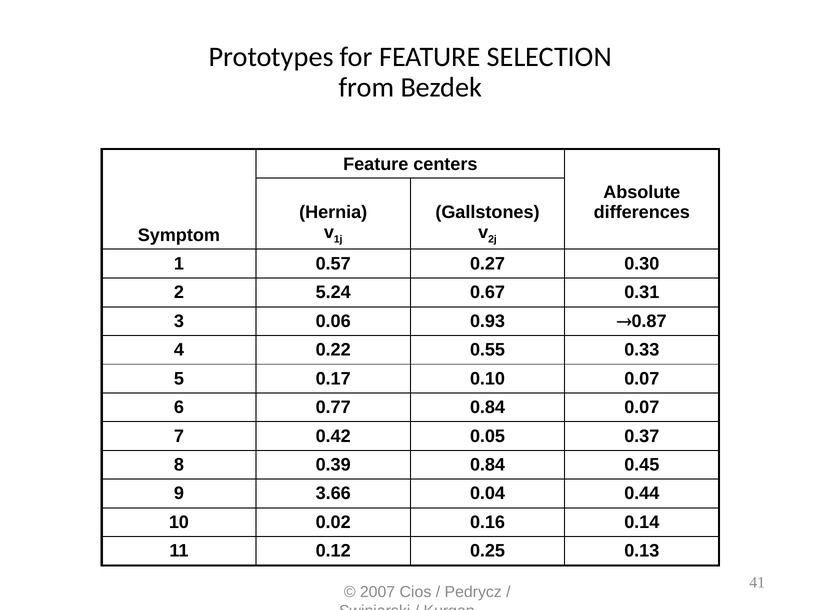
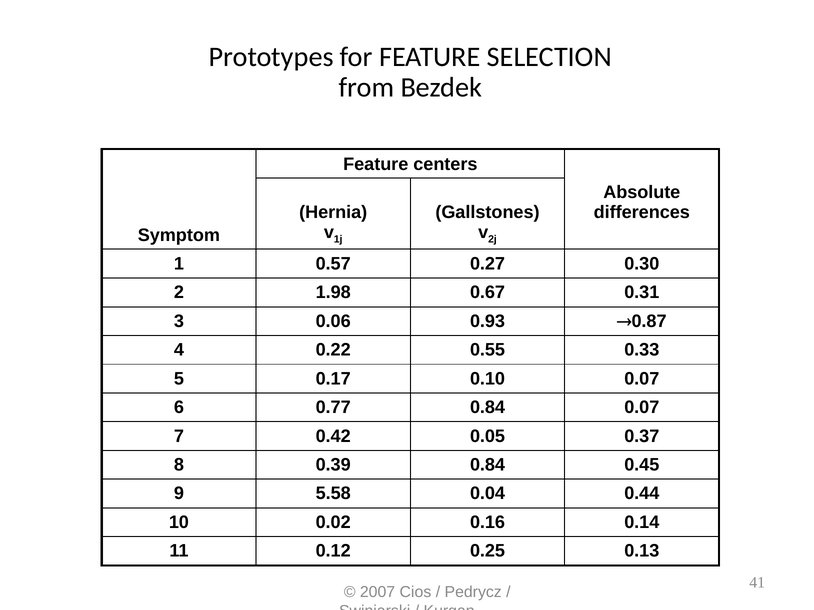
5.24: 5.24 -> 1.98 (333, 293)
3.66: 3.66 -> 5.58 (333, 494)
